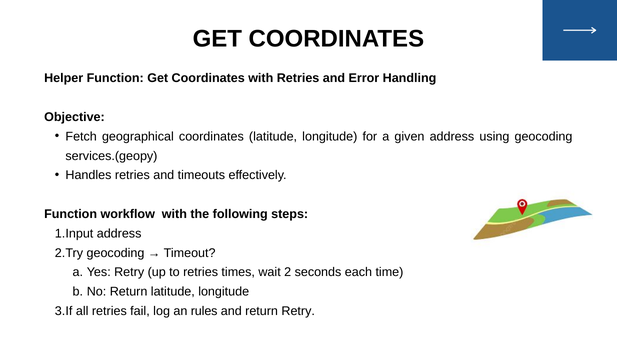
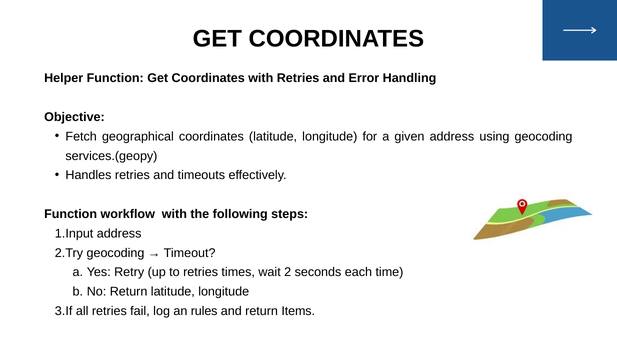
return Retry: Retry -> Items (298, 311)
